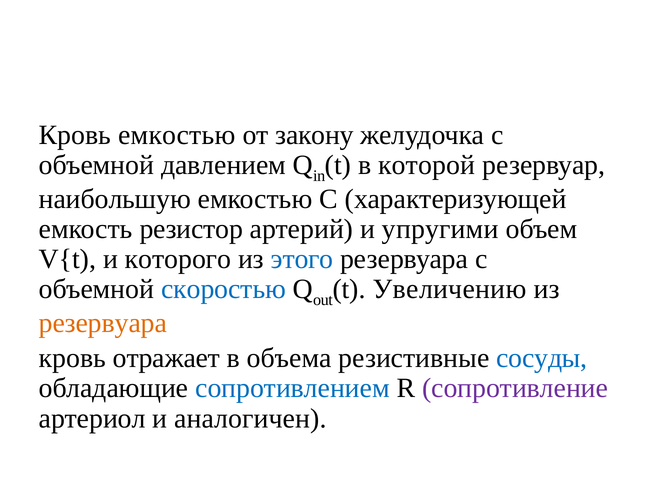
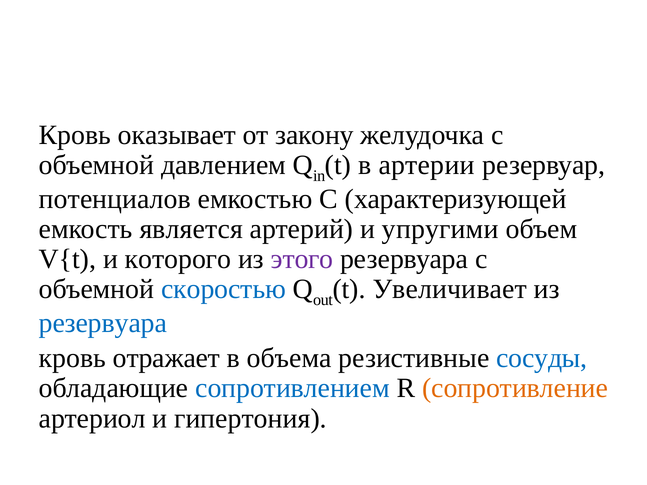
Кровь емкостью: емкостью -> оказывает (177, 135)
которой: которой -> артерии (427, 165)
наибольшую: наибольшую -> потенциалов (115, 199)
резистор: резистор -> является (191, 229)
этого colour: blue -> purple (302, 259)
Увеличению: Увеличению -> Увеличивает (450, 289)
резервуара colour: orange -> blue (103, 323)
сопротивление colour: purple -> orange (515, 388)
аналогичен: аналогичен -> гипертония (250, 419)
